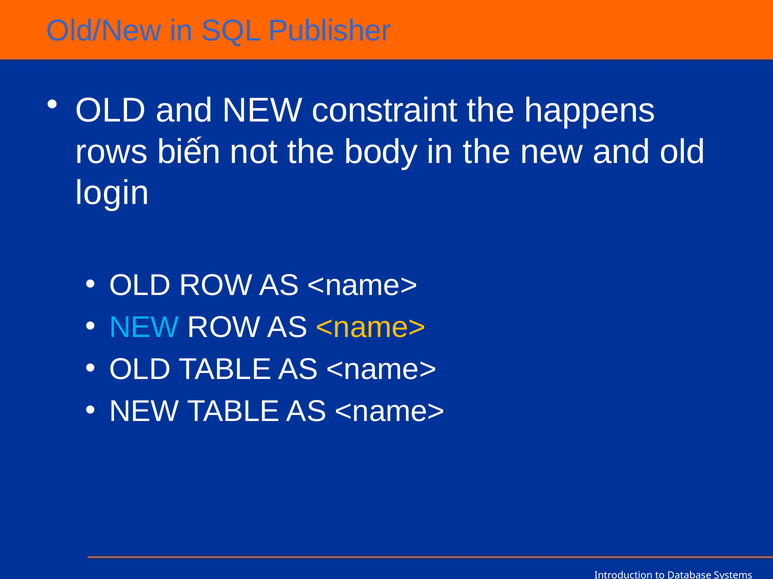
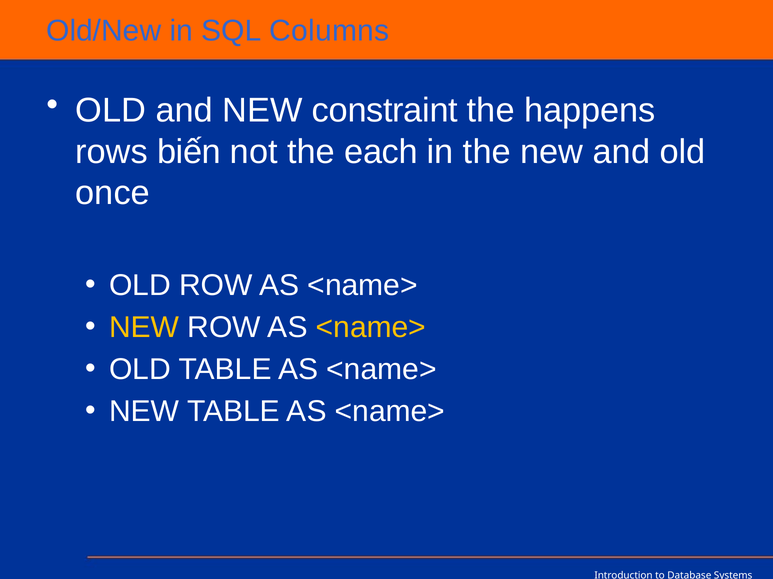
Publisher: Publisher -> Columns (329, 31)
body: body -> each (381, 152)
login: login -> once (113, 193)
NEW colour: light blue -> yellow (144, 328)
